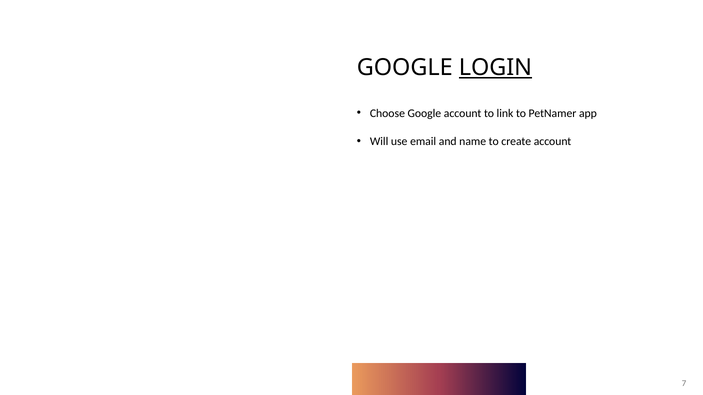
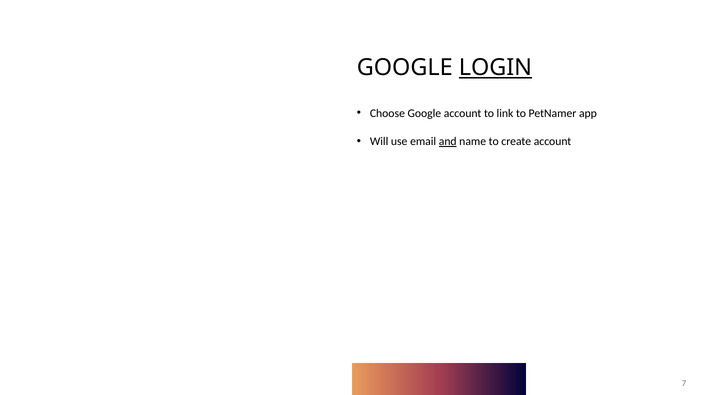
and underline: none -> present (448, 142)
